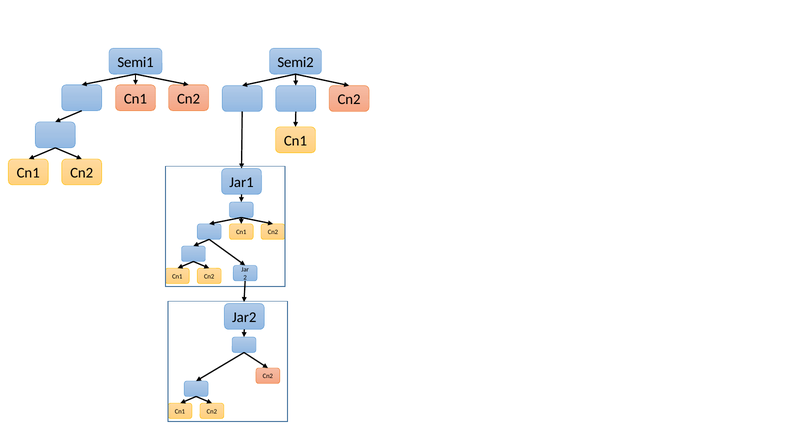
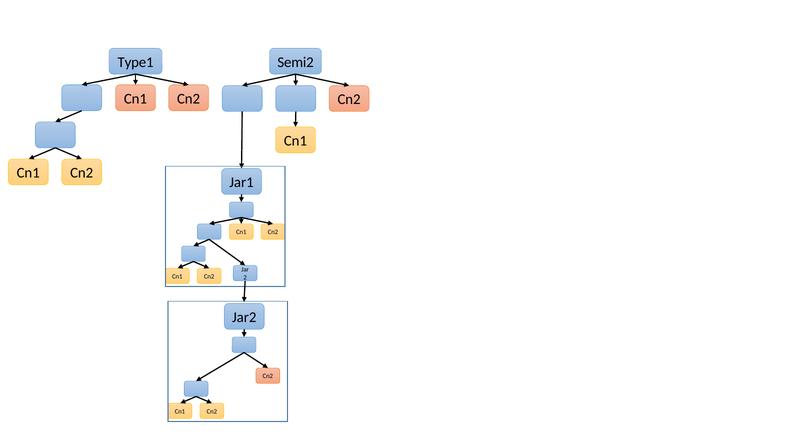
Semi1: Semi1 -> Type1 (136, 62)
